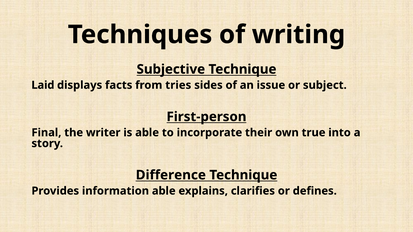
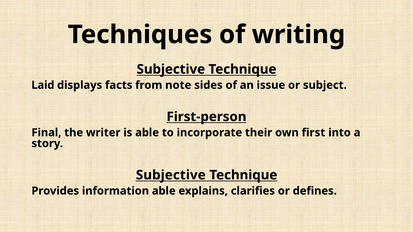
tries: tries -> note (178, 85)
true: true -> first (313, 133)
Difference: Difference -> Subjective (171, 175)
